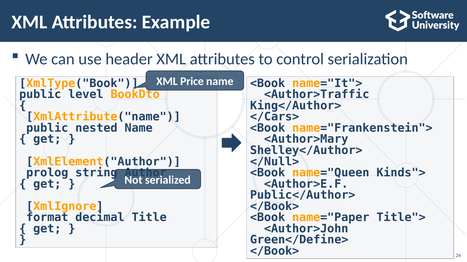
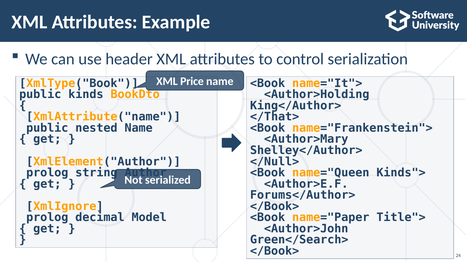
<Author>Traffic: <Author>Traffic -> <Author>Holding (317, 95)
level: level -> kinds (86, 95)
</Cars>: </Cars> -> </That> (275, 117)
Public</Author>: Public</Author> -> Forums</Author> (303, 196)
format: format -> prolog (47, 218)
Title: Title -> Model (149, 218)
Green</Define>: Green</Define> -> Green</Search> (299, 240)
